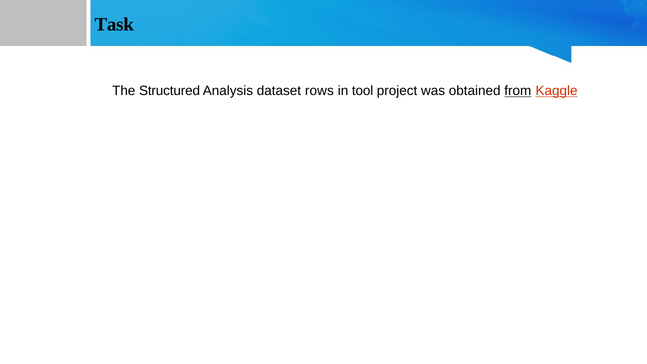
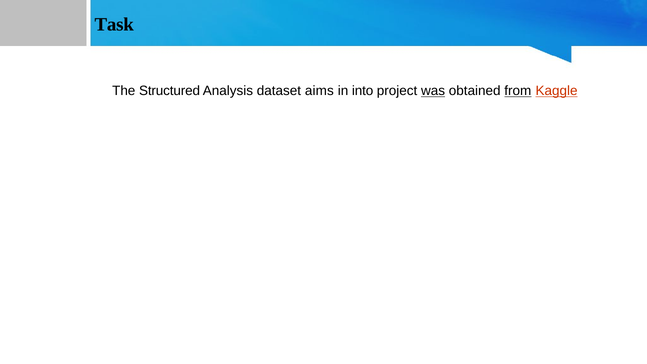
rows: rows -> aims (319, 91)
tool: tool -> into (363, 91)
was underline: none -> present (433, 91)
